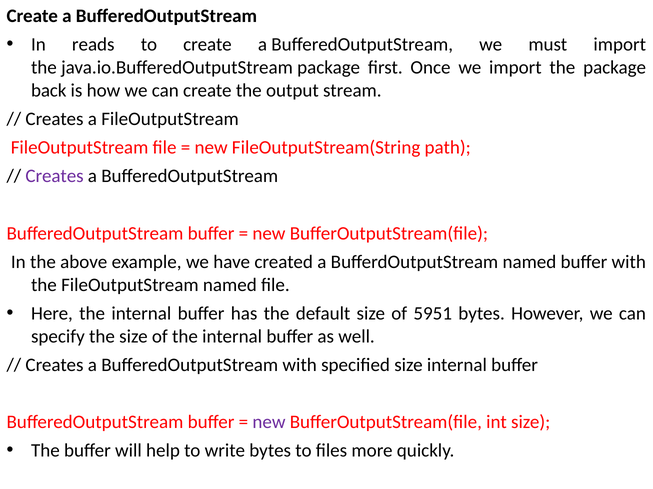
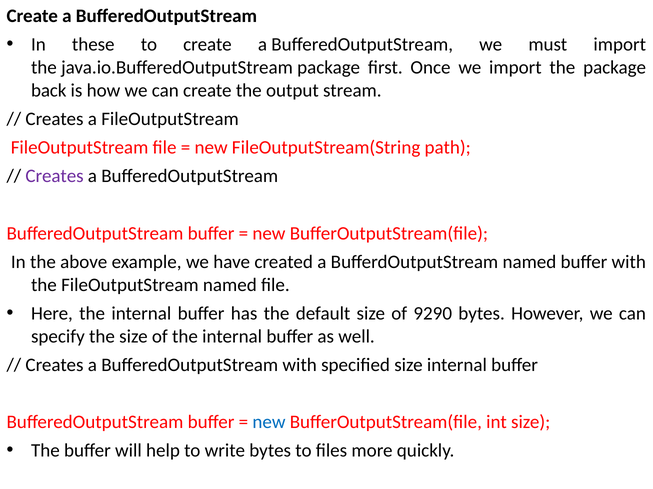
reads: reads -> these (93, 45)
5951: 5951 -> 9290 (433, 314)
new colour: purple -> blue (269, 423)
